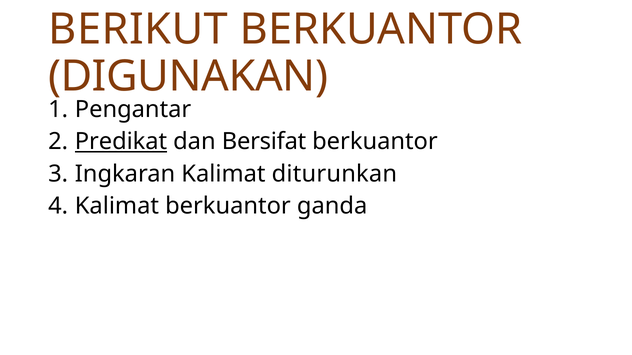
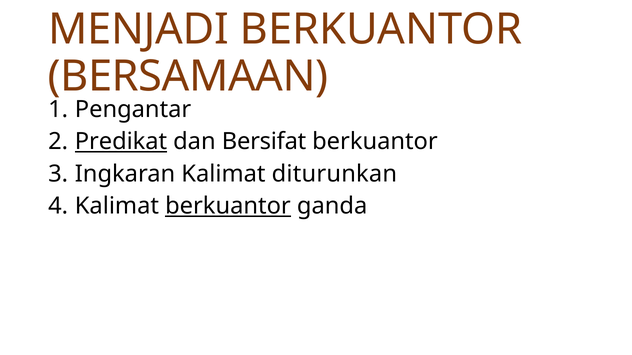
BERIKUT: BERIKUT -> MENJADI (139, 30)
DIGUNAKAN: DIGUNAKAN -> BERSAMAAN (188, 76)
berkuantor underline: none -> present (228, 206)
